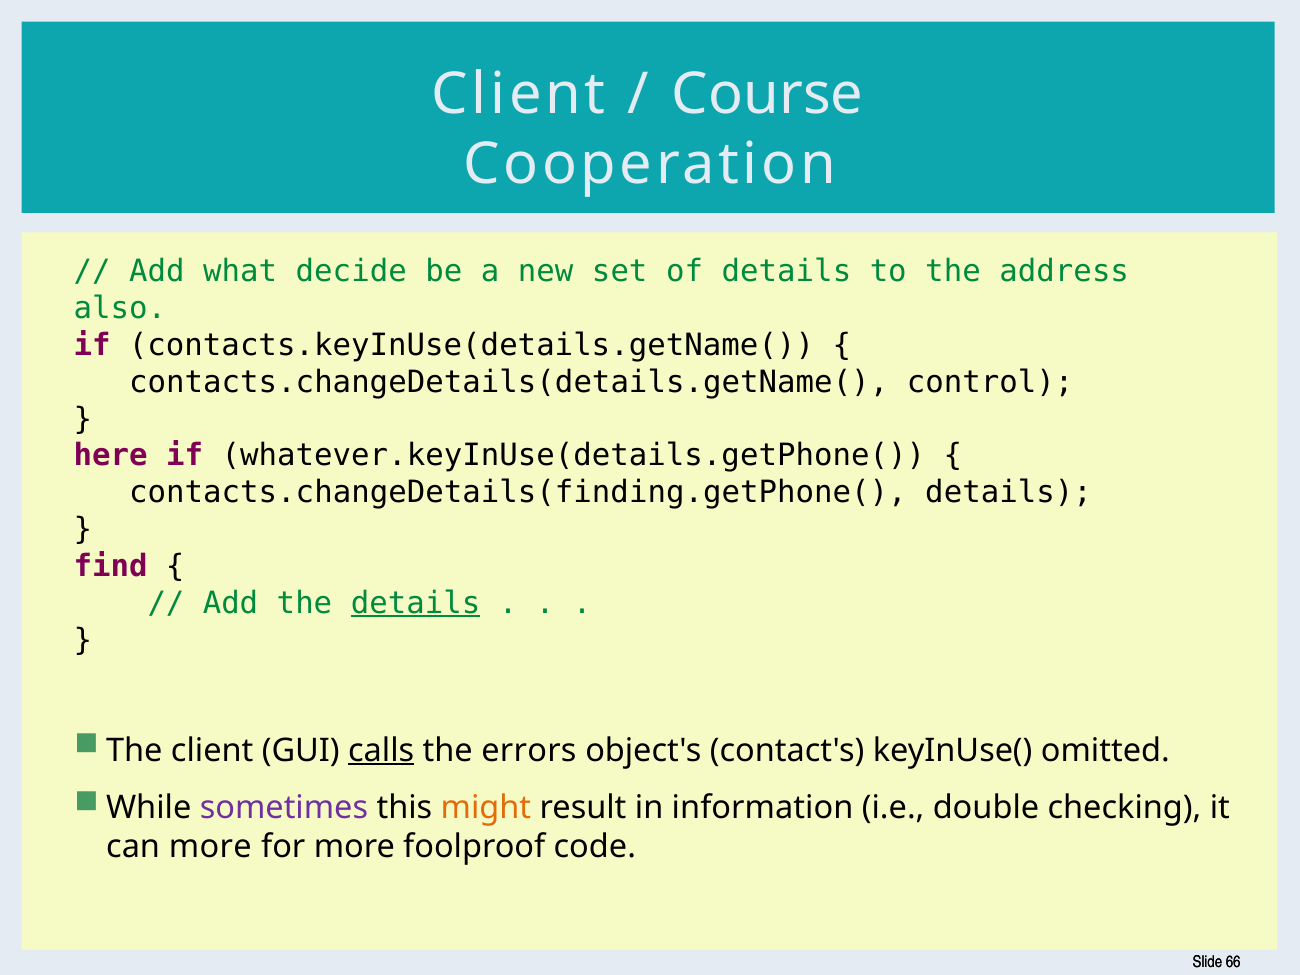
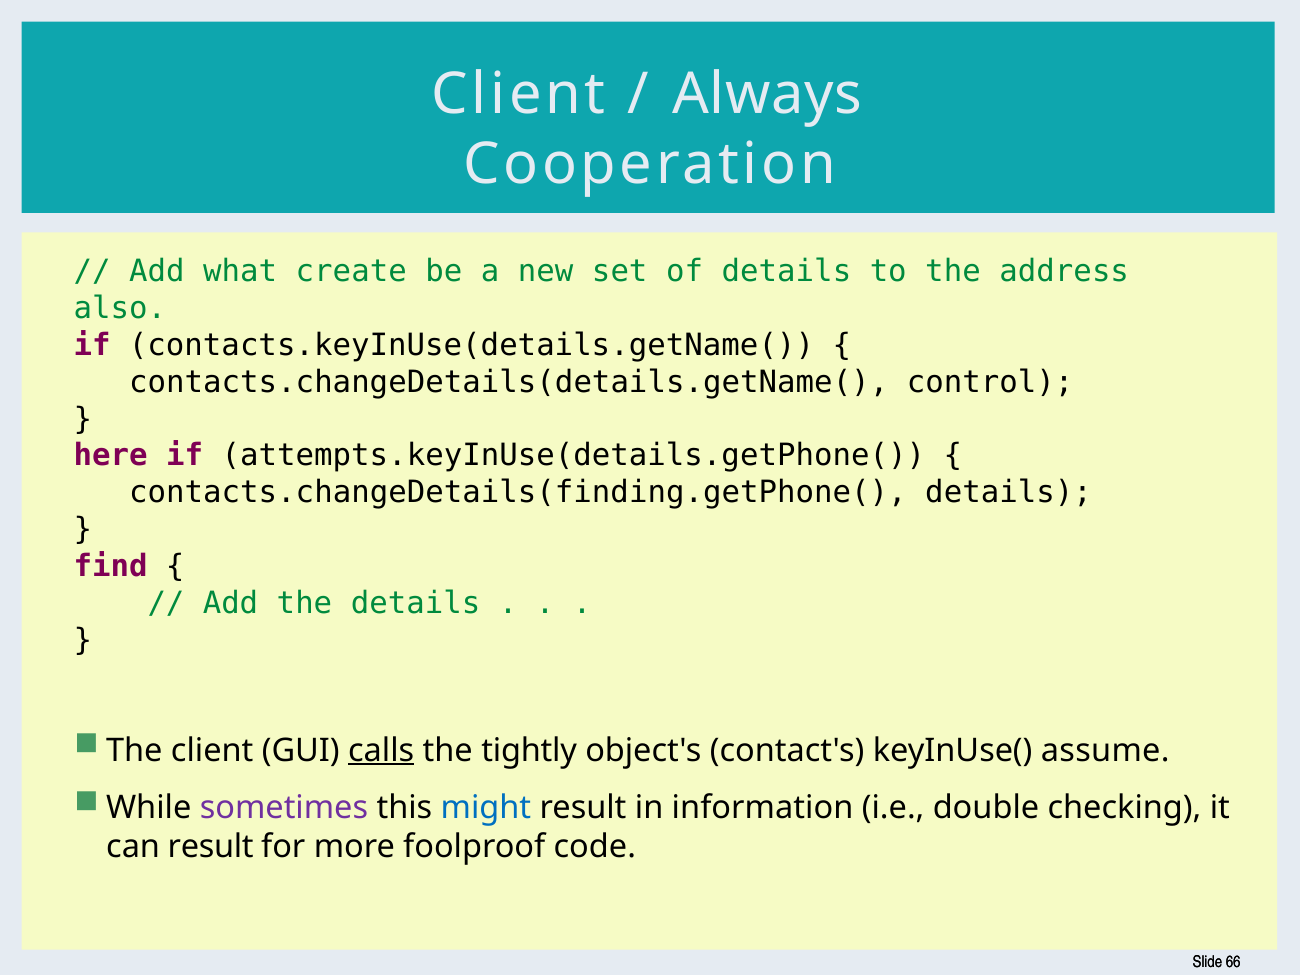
Course: Course -> Always (767, 95)
decide: decide -> create (351, 271)
whatever.keyInUse(details.getPhone(: whatever.keyInUse(details.getPhone( -> attempts.keyInUse(details.getPhone( (573, 456)
details underline: present -> none (416, 603)
errors: errors -> tightly (529, 750)
omitted: omitted -> assume (1105, 750)
might colour: orange -> blue (486, 807)
can more: more -> result (211, 846)
